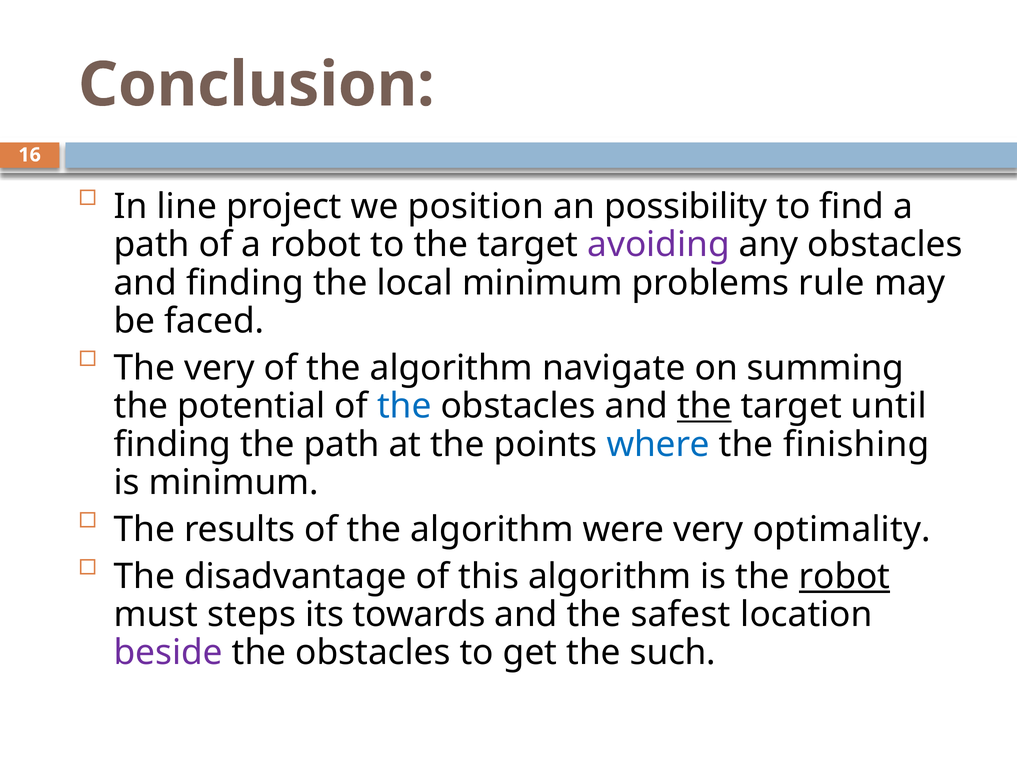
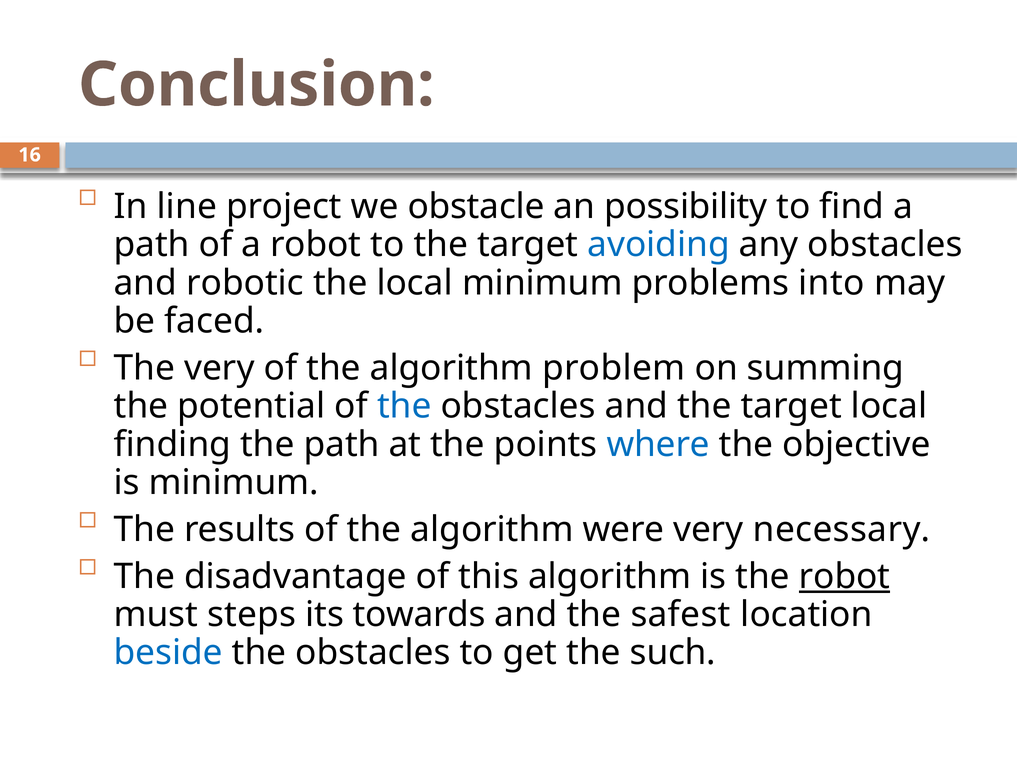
position: position -> obstacle (476, 207)
avoiding colour: purple -> blue (659, 245)
and finding: finding -> robotic (245, 283)
rule: rule -> into (832, 283)
navigate: navigate -> problem (614, 368)
the underline: present -> none (704, 406)
target until: until -> local (889, 406)
finishing: finishing -> objective (857, 444)
optimality: optimality -> necessary (842, 529)
beside colour: purple -> blue (168, 653)
